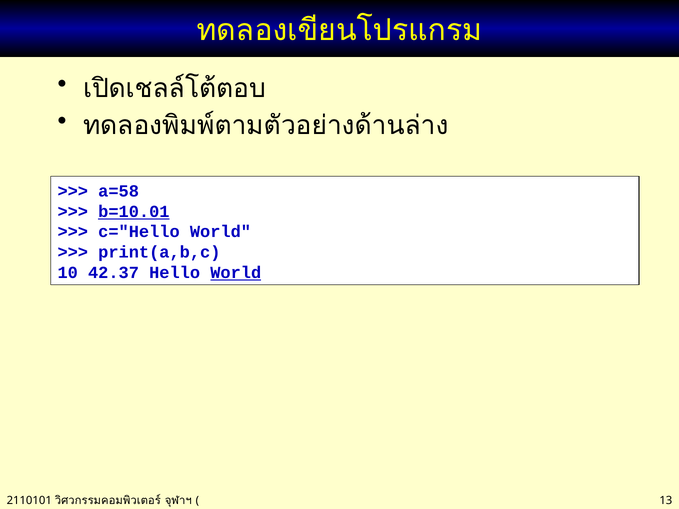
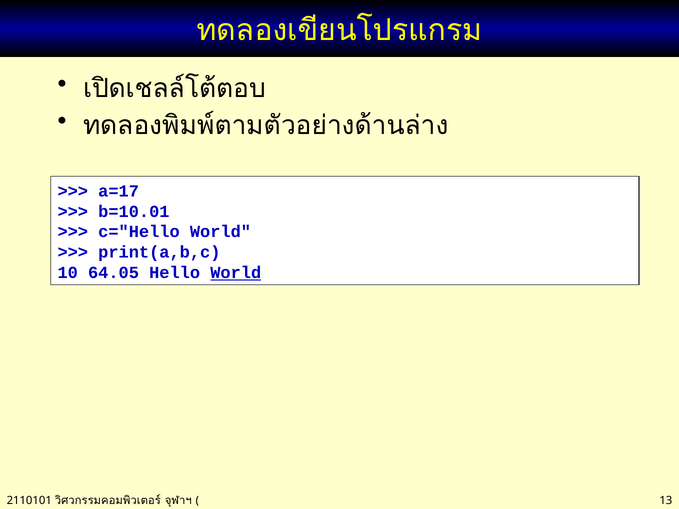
a=58: a=58 -> a=17 (119, 191)
b=10.01 underline: present -> none (134, 212)
42.37: 42.37 -> 64.05 (114, 273)
